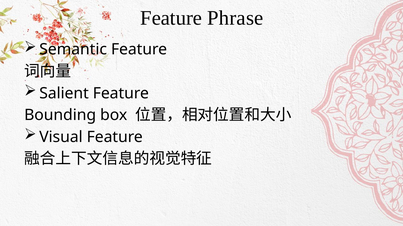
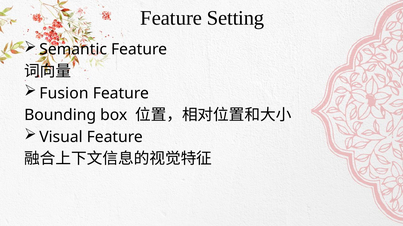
Phrase: Phrase -> Setting (236, 18)
Salient: Salient -> Fusion (64, 93)
